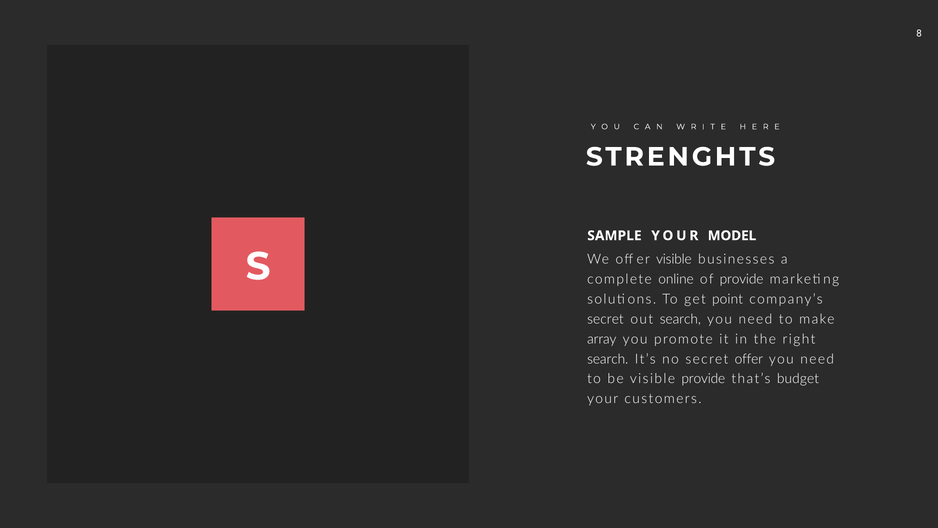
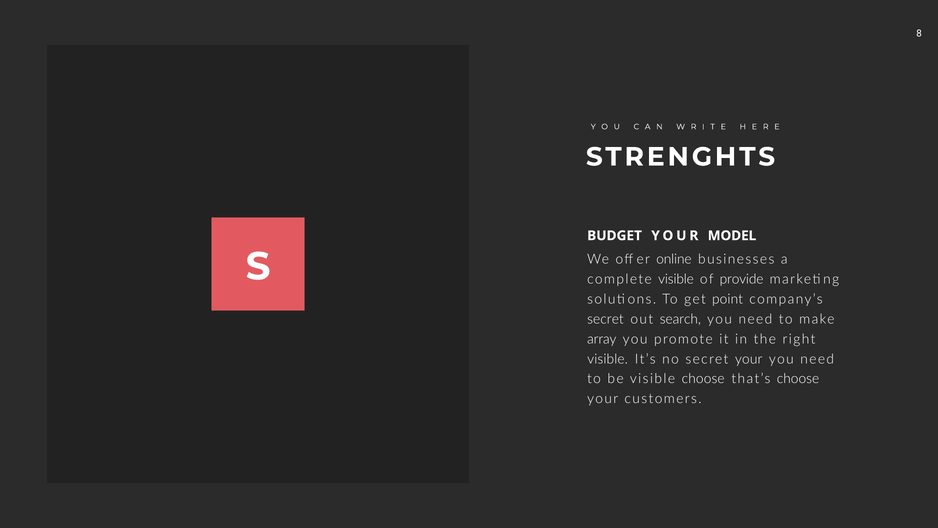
SAMPLE: SAMPLE -> BUDGET (615, 236)
offer visible: visible -> online (674, 259)
complete online: online -> visible (676, 279)
search: search -> visible (608, 359)
secret offer: offer -> your (749, 359)
visible provide: provide -> choose (703, 379)
that’s budget: budget -> choose (798, 379)
